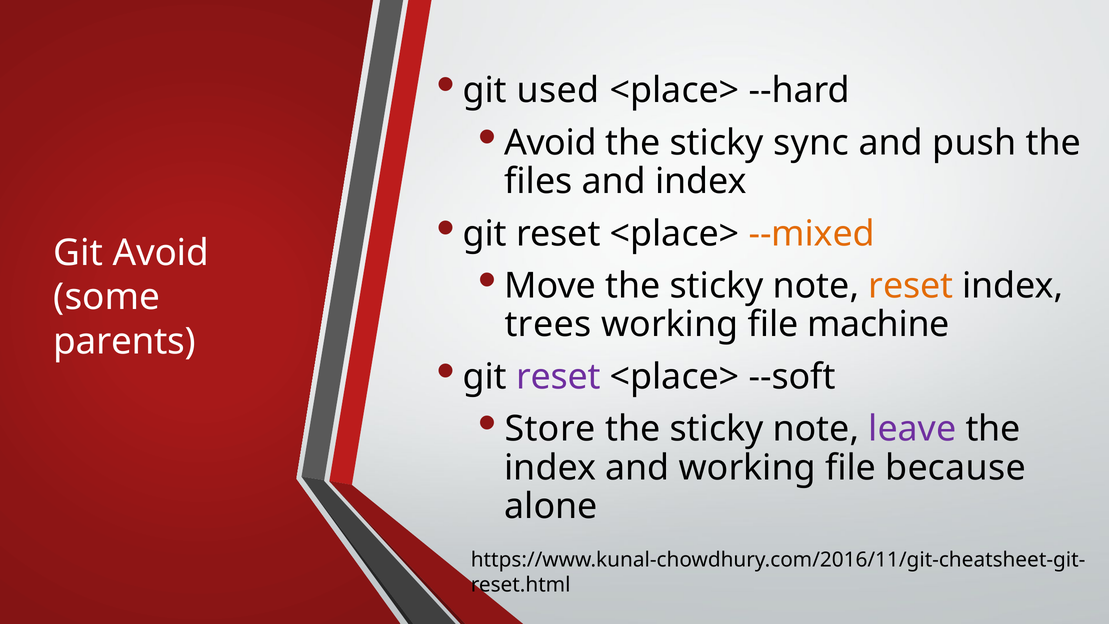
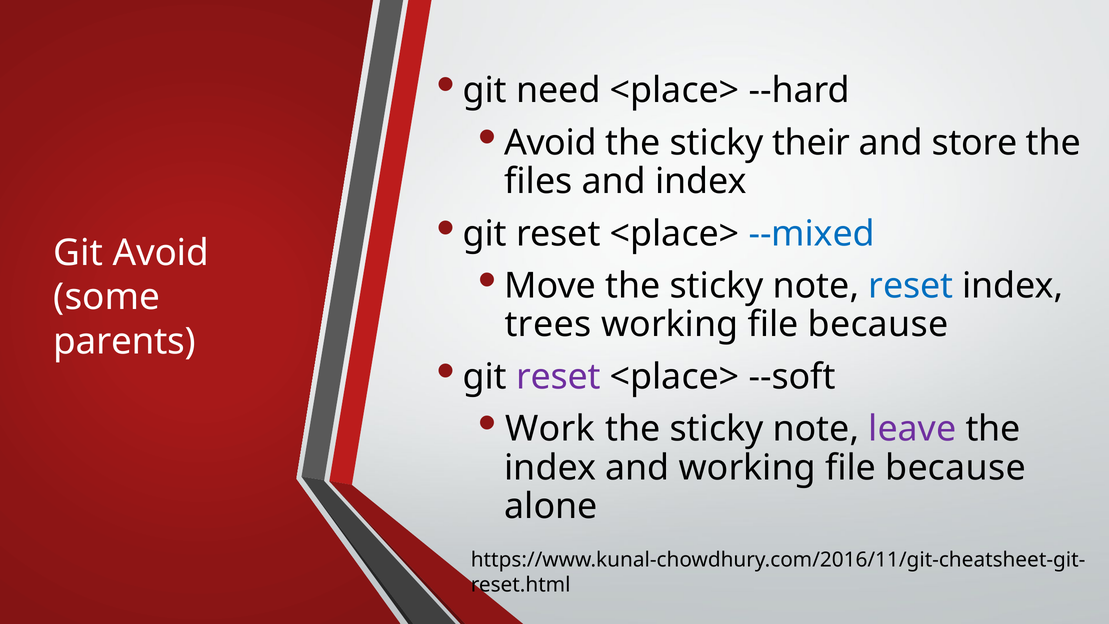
used: used -> need (558, 91)
sync: sync -> their (811, 143)
push: push -> store (975, 143)
--mixed colour: orange -> blue (812, 234)
reset colour: orange -> blue (911, 286)
machine: machine -> because (878, 325)
Store: Store -> Work (550, 429)
